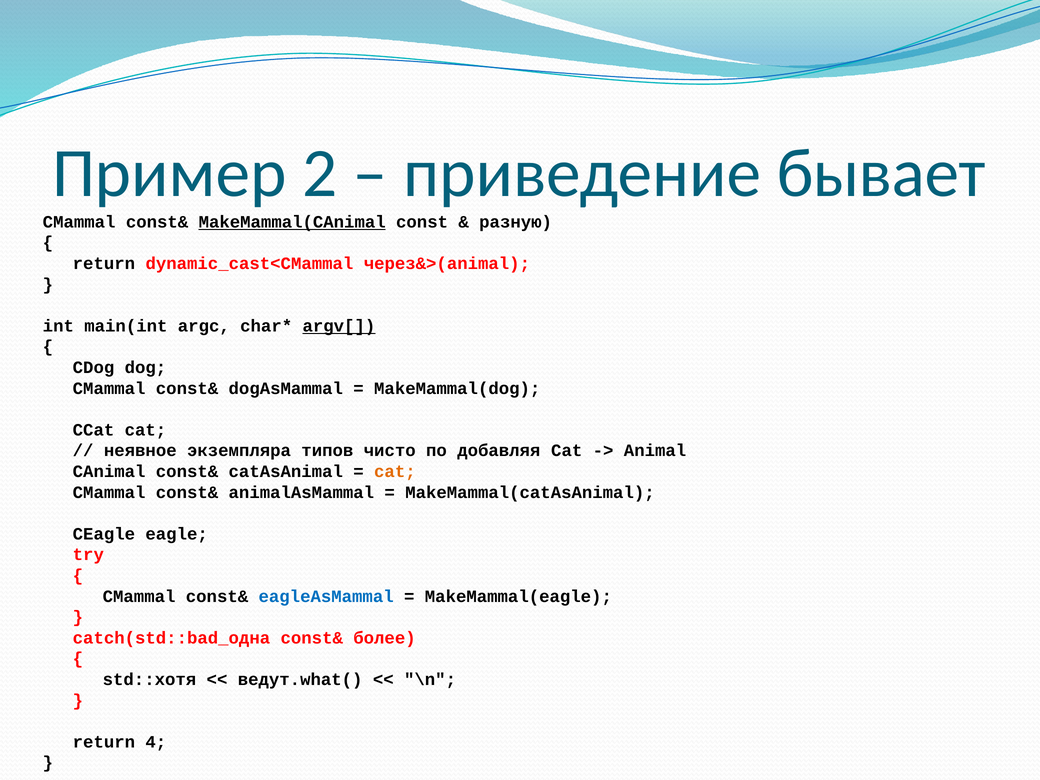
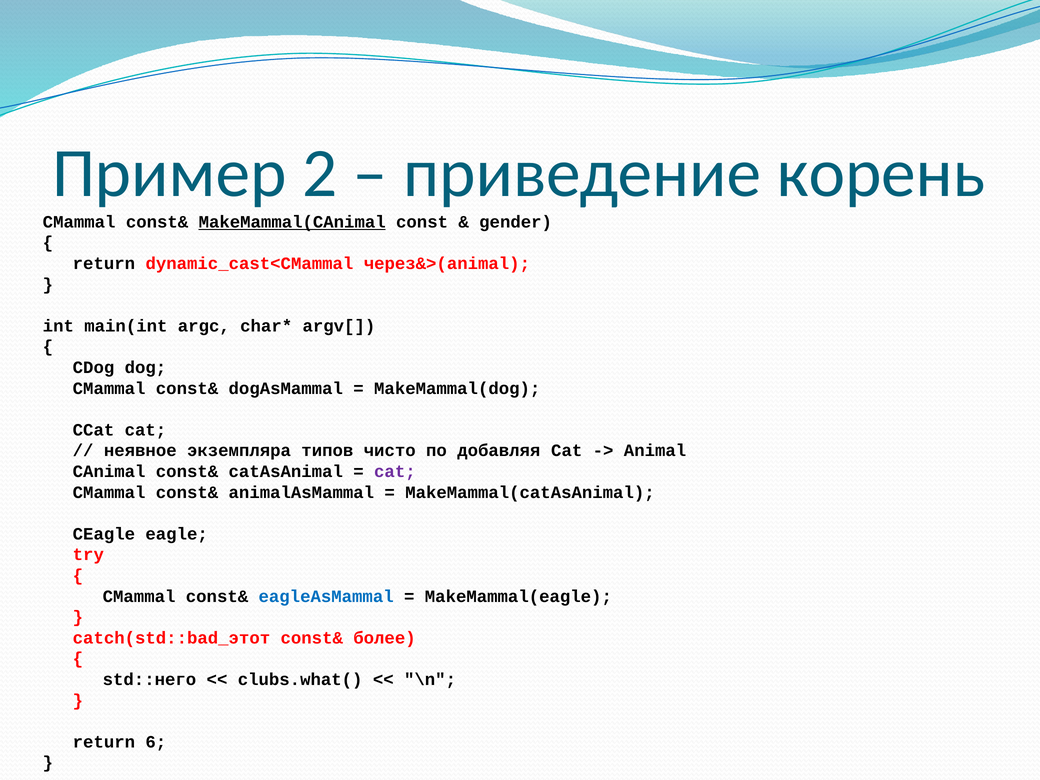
бывает: бывает -> корень (881, 173)
разную: разную -> gender (516, 222)
argv[ underline: present -> none (339, 326)
cat colour: orange -> purple (395, 472)
catch(std::bad_одна: catch(std::bad_одна -> catch(std::bad_этот (171, 638)
std::хотя: std::хотя -> std::него (149, 680)
ведут.what(: ведут.what( -> clubs.what( (300, 680)
4: 4 -> 6 (156, 742)
